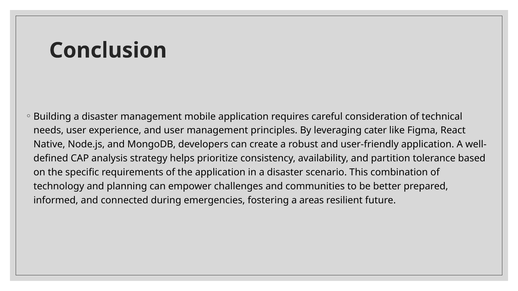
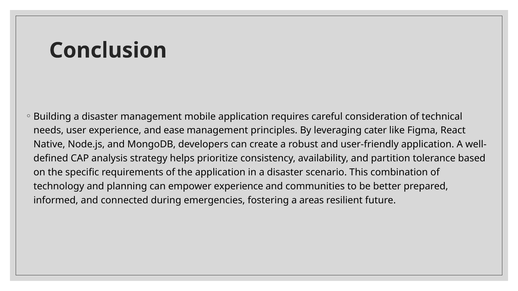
and user: user -> ease (174, 131)
empower challenges: challenges -> experience (239, 187)
